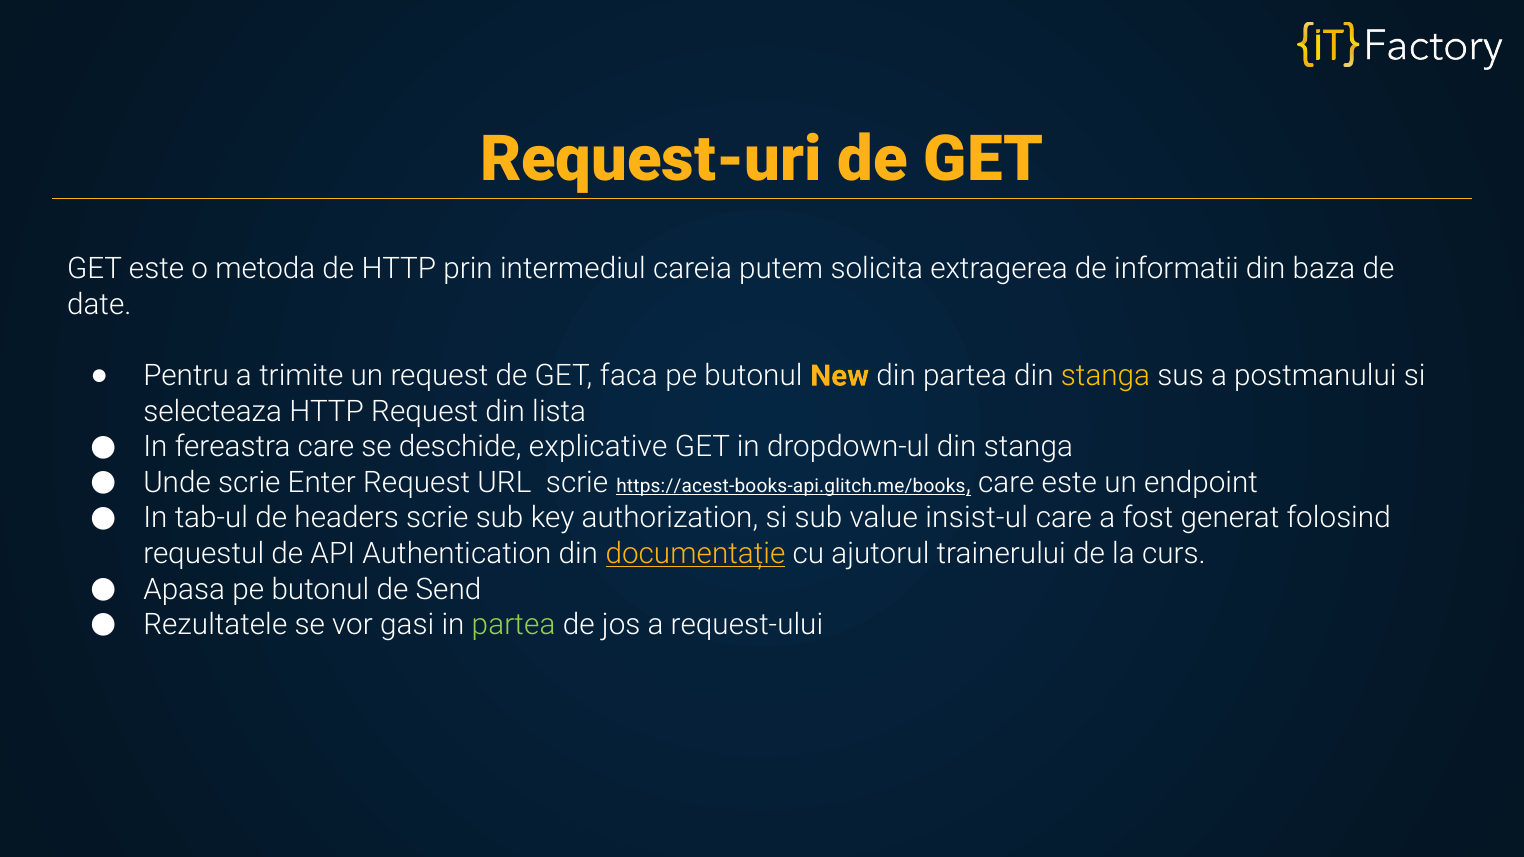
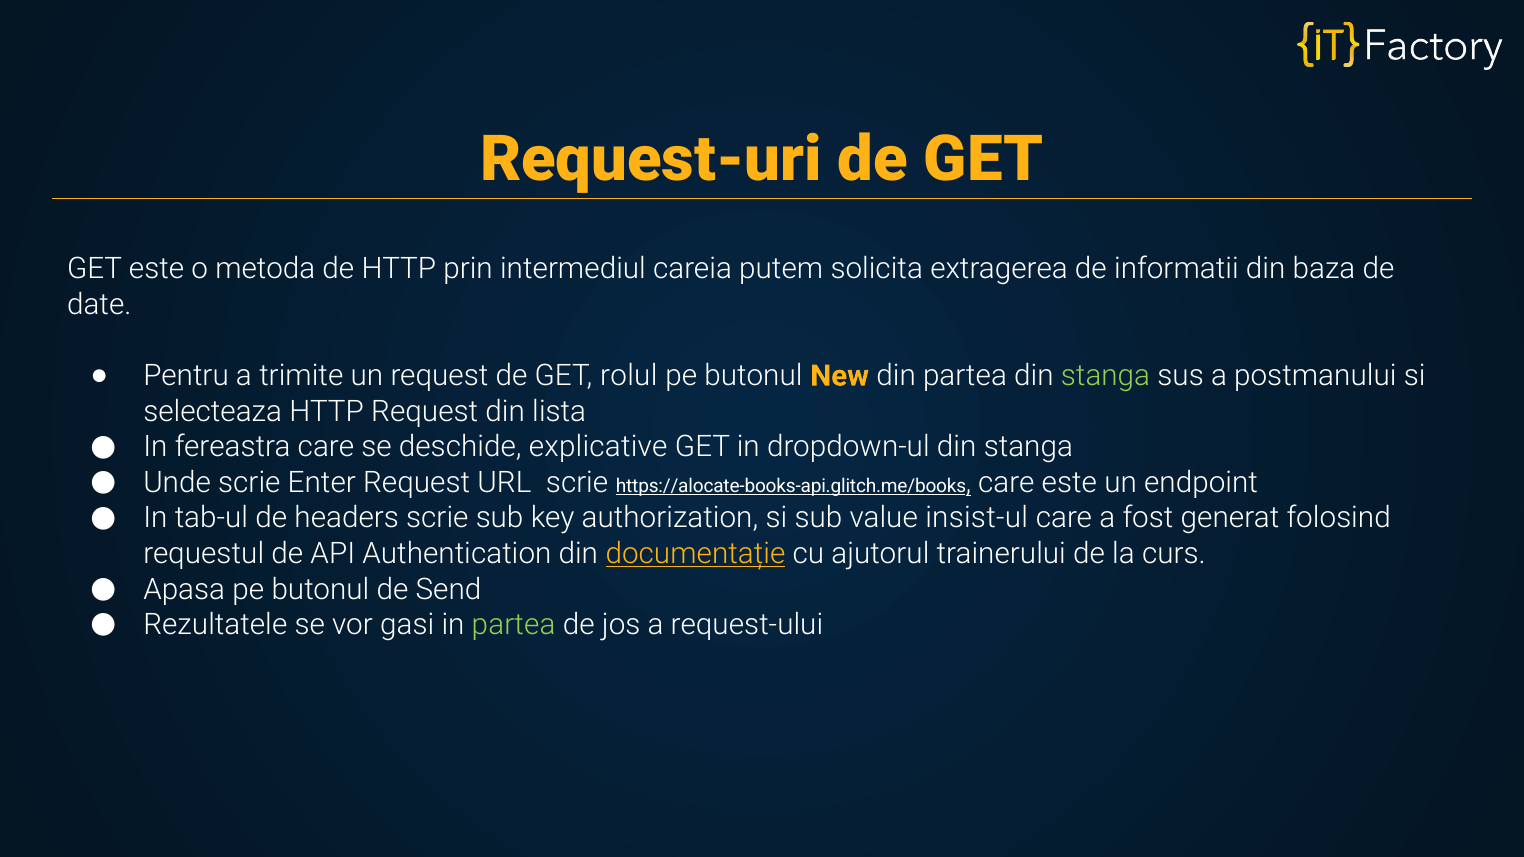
faca: faca -> rolul (629, 376)
stanga colour: yellow -> light green (1106, 376)
https://acest-books-api.glitch.me/books: https://acest-books-api.glitch.me/books -> https://alocate-books-api.glitch.me/books (791, 486)
